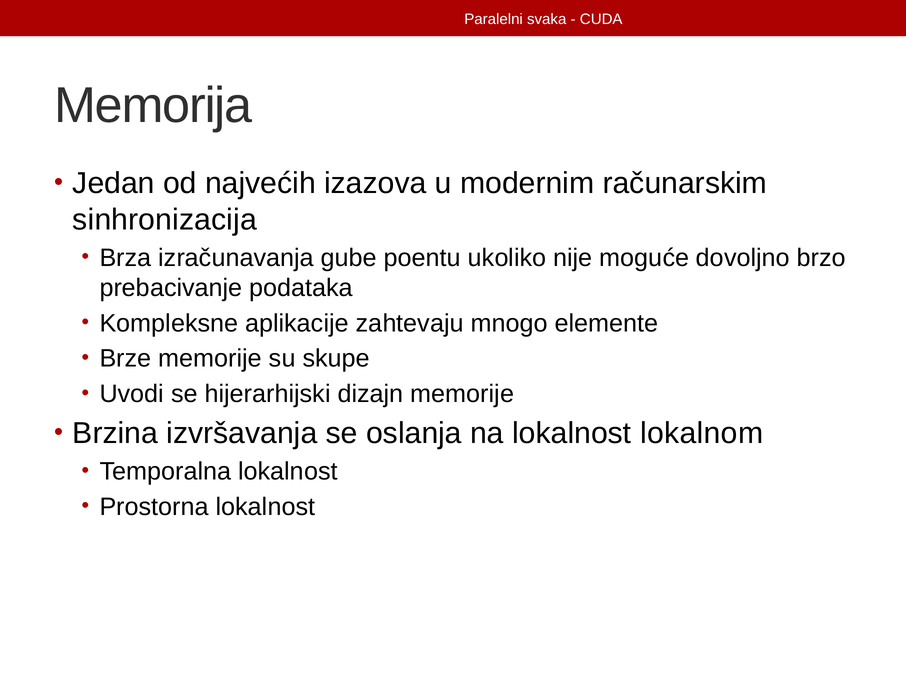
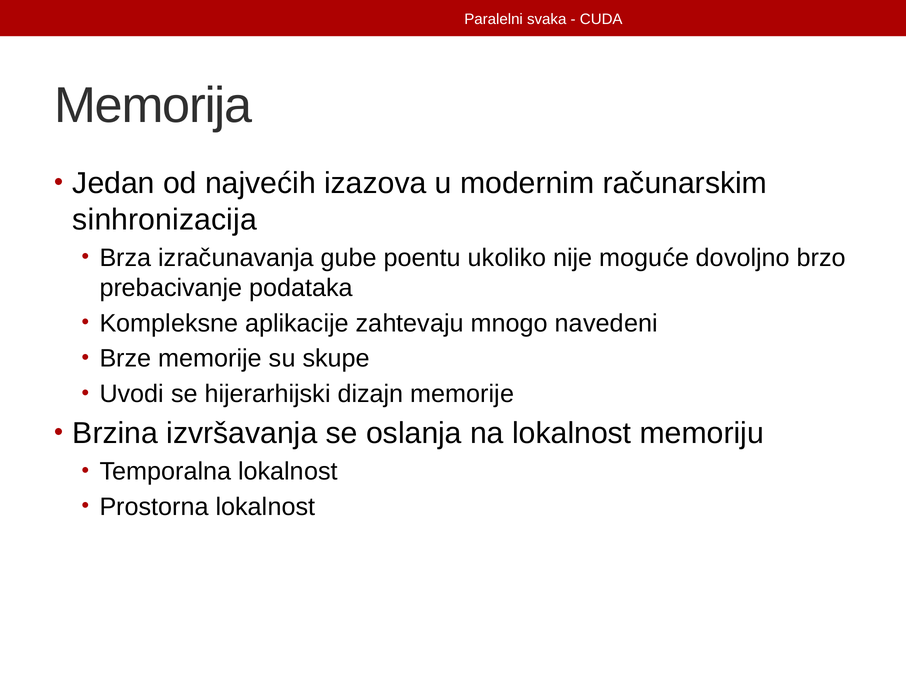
elemente: elemente -> navedeni (606, 323)
lokalnom: lokalnom -> memoriju (702, 433)
